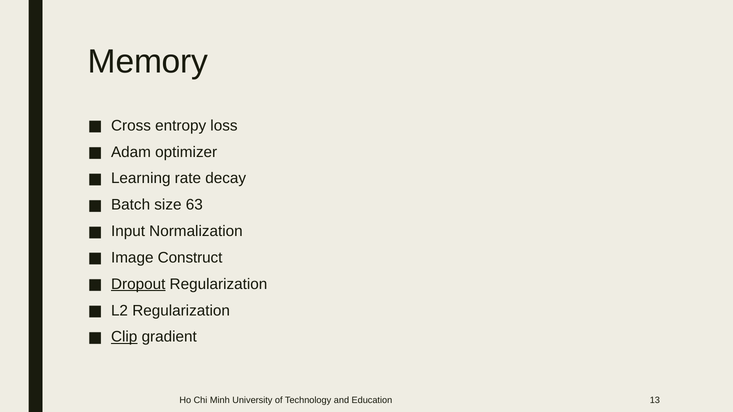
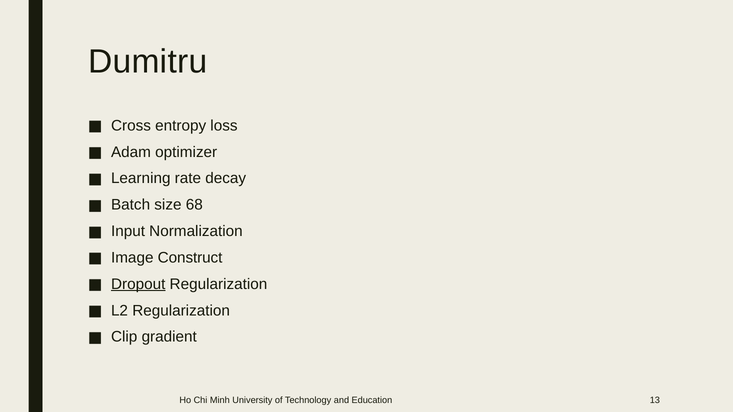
Memory: Memory -> Dumitru (148, 62)
63: 63 -> 68 (194, 205)
Clip underline: present -> none (124, 337)
